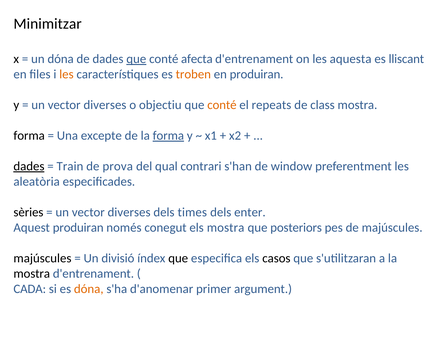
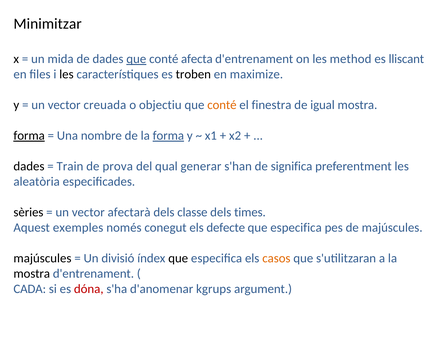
un dóna: dóna -> mida (61, 59)
aquesta: aquesta -> method (351, 59)
les colour: orange -> black (66, 74)
troben colour: orange -> black (193, 74)
en produiran: produiran -> maximize (256, 74)
diverses: diverses -> creuada (105, 105)
repeats: repeats -> finestra (271, 105)
class: class -> igual (323, 105)
forma underline: none -> present (29, 136)
excepte: excepte -> nombre (101, 136)
dades underline: present -> none (29, 167)
contrari: contrari -> generar (201, 167)
window: window -> significa (292, 167)
diverses: diverses -> afectarà (129, 213)
times: times -> classe (192, 213)
enter: enter -> times (250, 213)
Aquest produiran: produiran -> exemples (78, 228)
els mostra: mostra -> defecte (226, 228)
posteriors: posteriors -> especifica (296, 228)
casos colour: black -> orange (276, 259)
dóna colour: orange -> red (89, 290)
primer: primer -> kgrups (214, 290)
